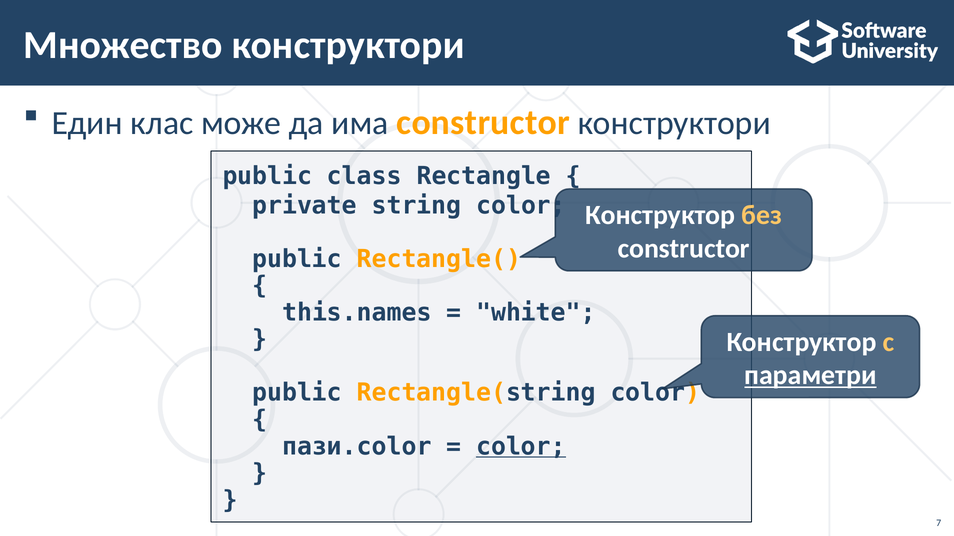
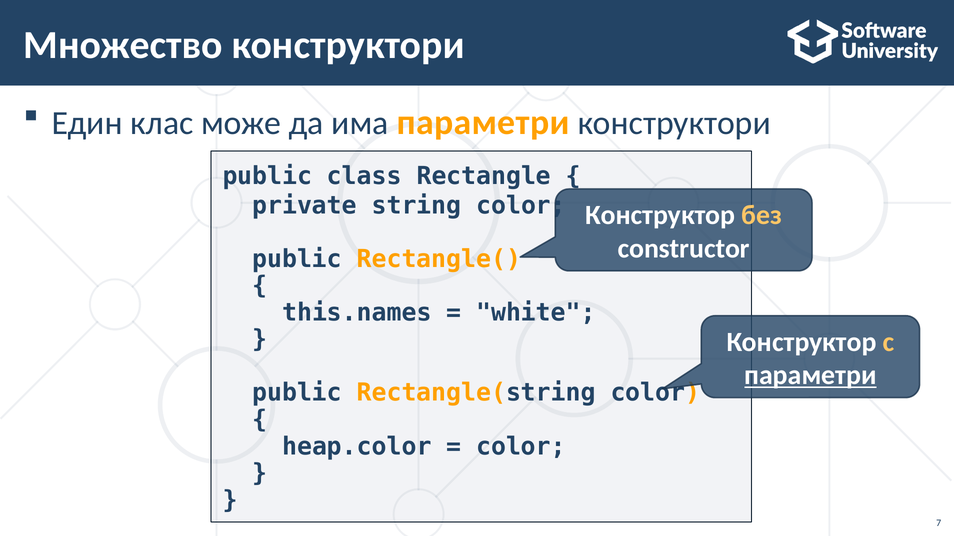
има constructor: constructor -> параметри (483, 123)
пази.color: пази.color -> heap.color (357, 447)
color underline: present -> none (521, 447)
